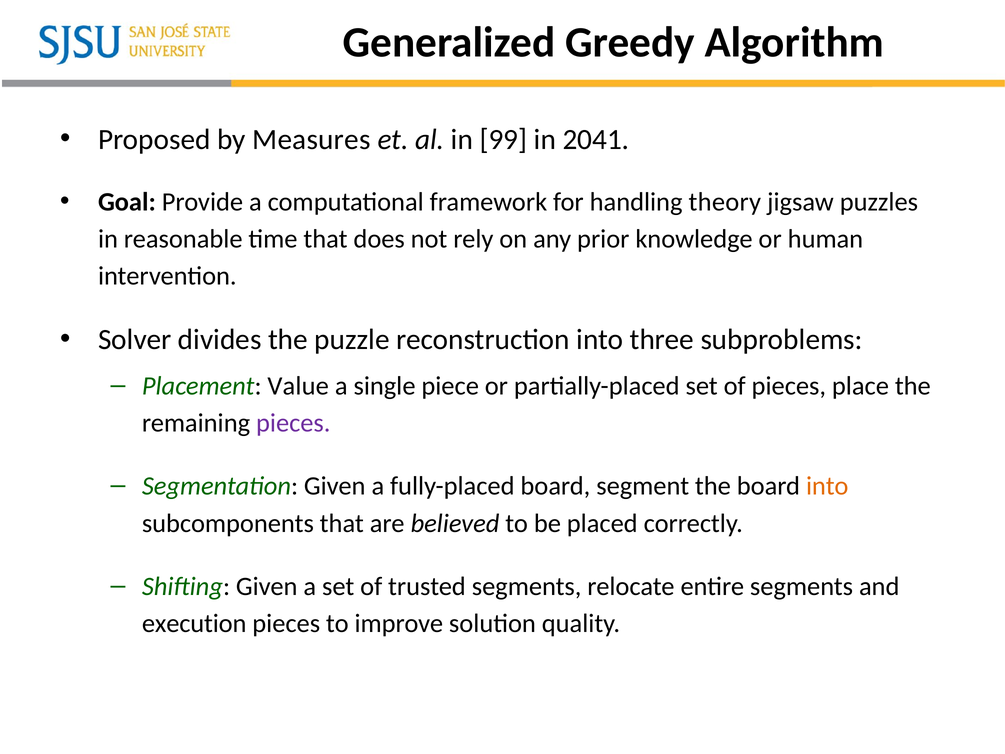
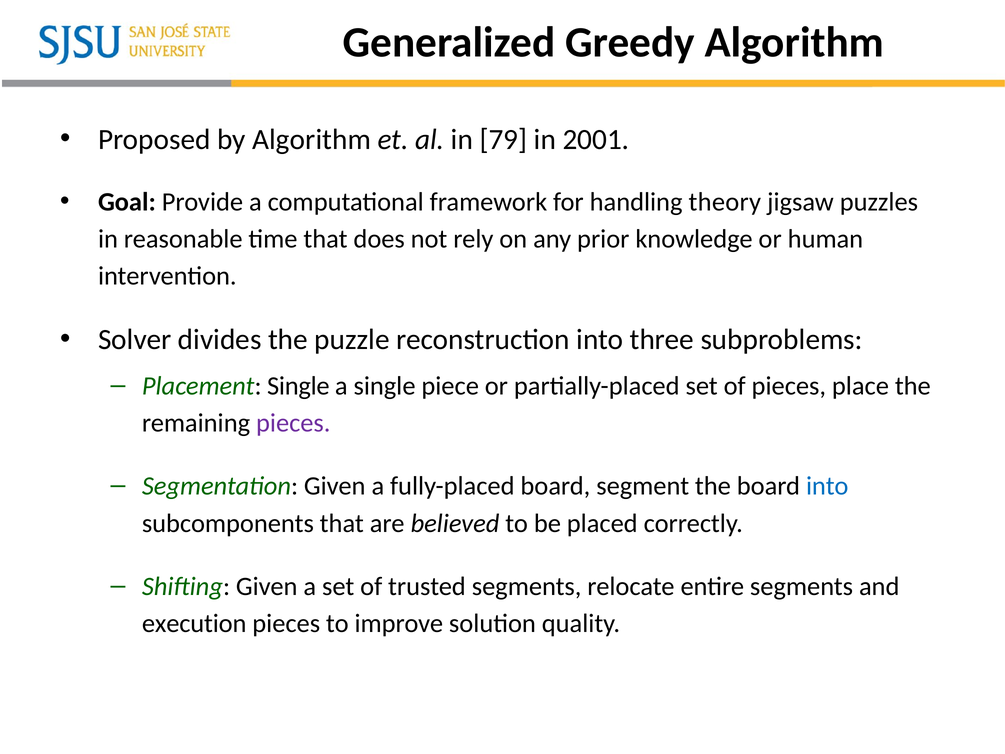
by Measures: Measures -> Algorithm (312, 139)
99: 99 -> 79 (503, 139)
2041: 2041 -> 2001 (596, 139)
Placement Value: Value -> Single (298, 386)
into colour: orange -> blue (827, 486)
